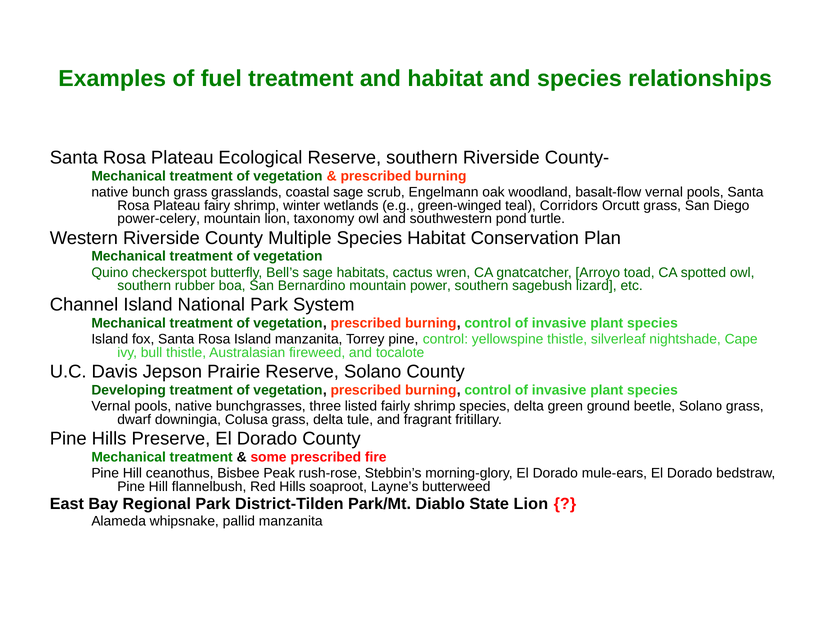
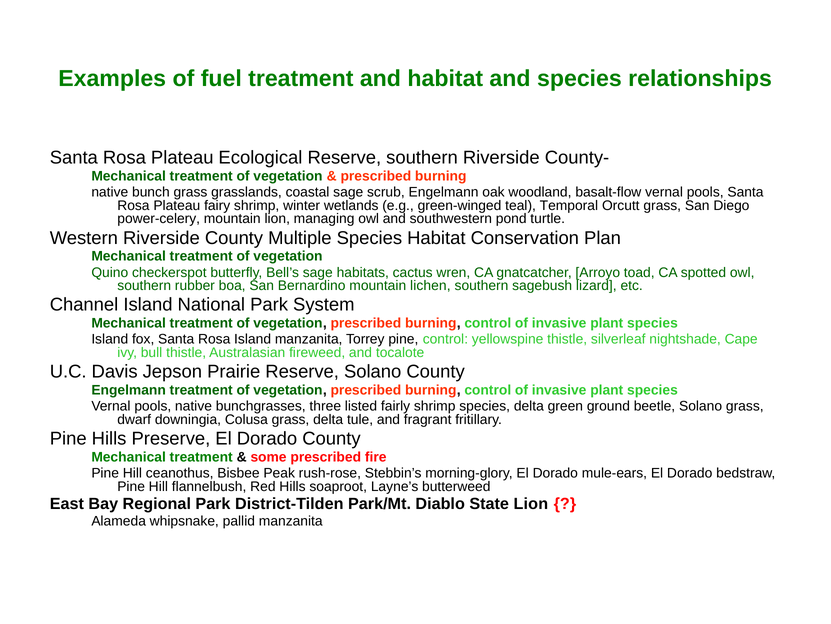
Corridors: Corridors -> Temporal (569, 205)
taxonomy: taxonomy -> managing (324, 219)
power: power -> lichen (430, 285)
Developing: Developing -> Engelmann (129, 390)
